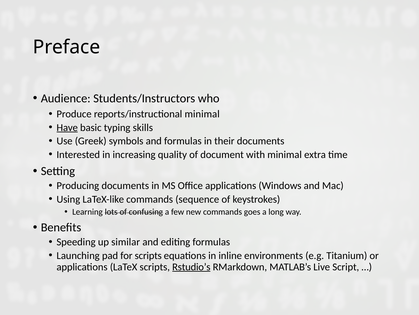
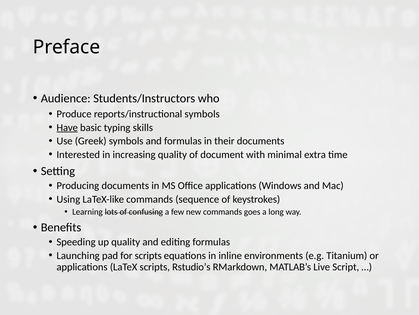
reports/instructional minimal: minimal -> symbols (202, 114)
up similar: similar -> quality (126, 241)
Rstudio’s underline: present -> none (191, 266)
